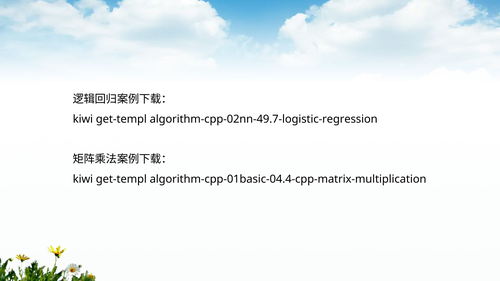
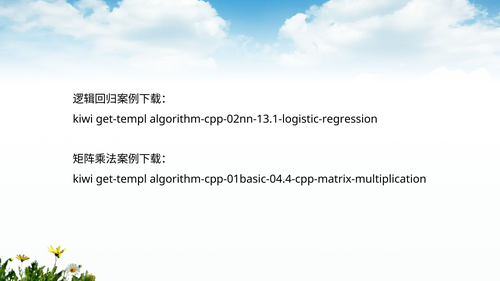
algorithm-cpp-02nn-49.7-logistic-regression: algorithm-cpp-02nn-49.7-logistic-regression -> algorithm-cpp-02nn-13.1-logistic-regression (264, 119)
